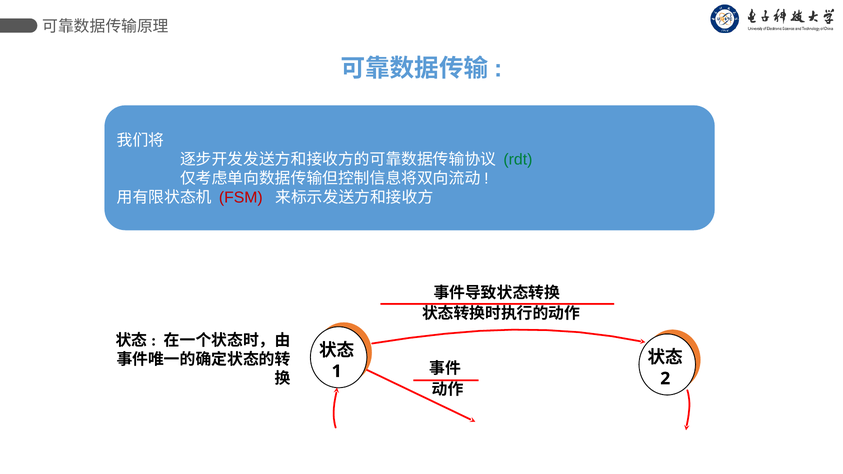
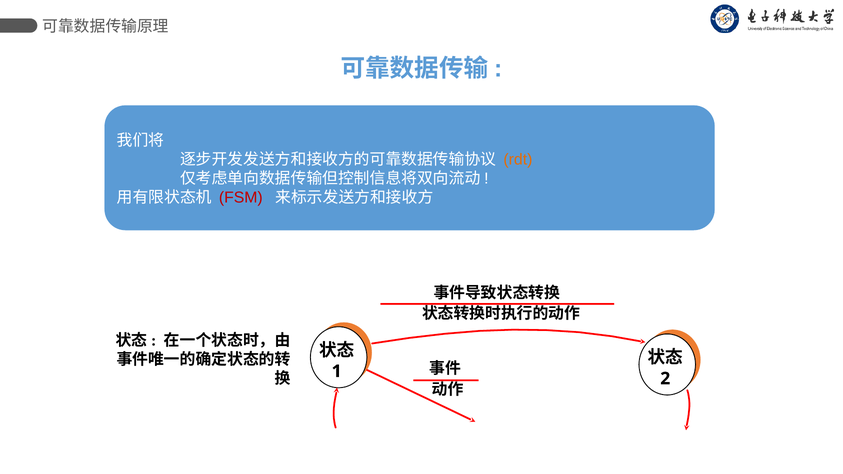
rdt colour: green -> orange (518, 159)
